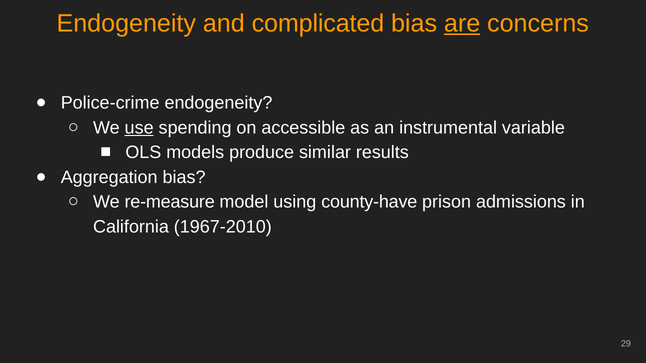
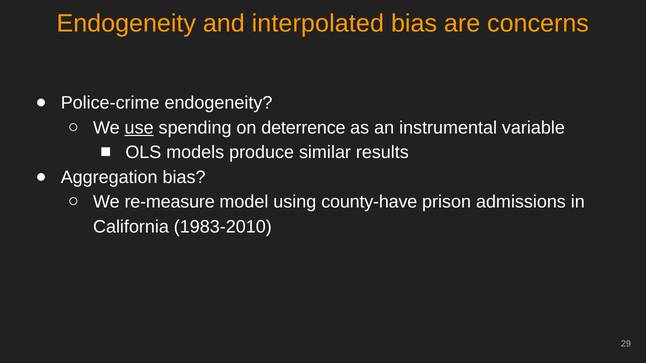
complicated: complicated -> interpolated (318, 23)
are underline: present -> none (462, 23)
accessible: accessible -> deterrence (303, 128)
1967-2010: 1967-2010 -> 1983-2010 (223, 227)
